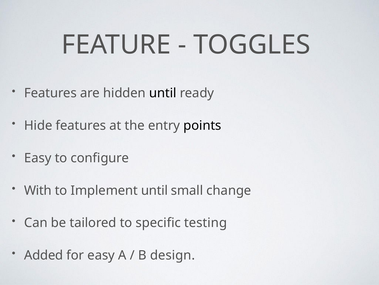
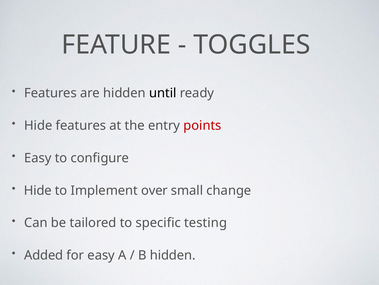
points colour: black -> red (202, 125)
With: With -> Hide (38, 190)
Implement until: until -> over (154, 190)
B design: design -> hidden (173, 255)
